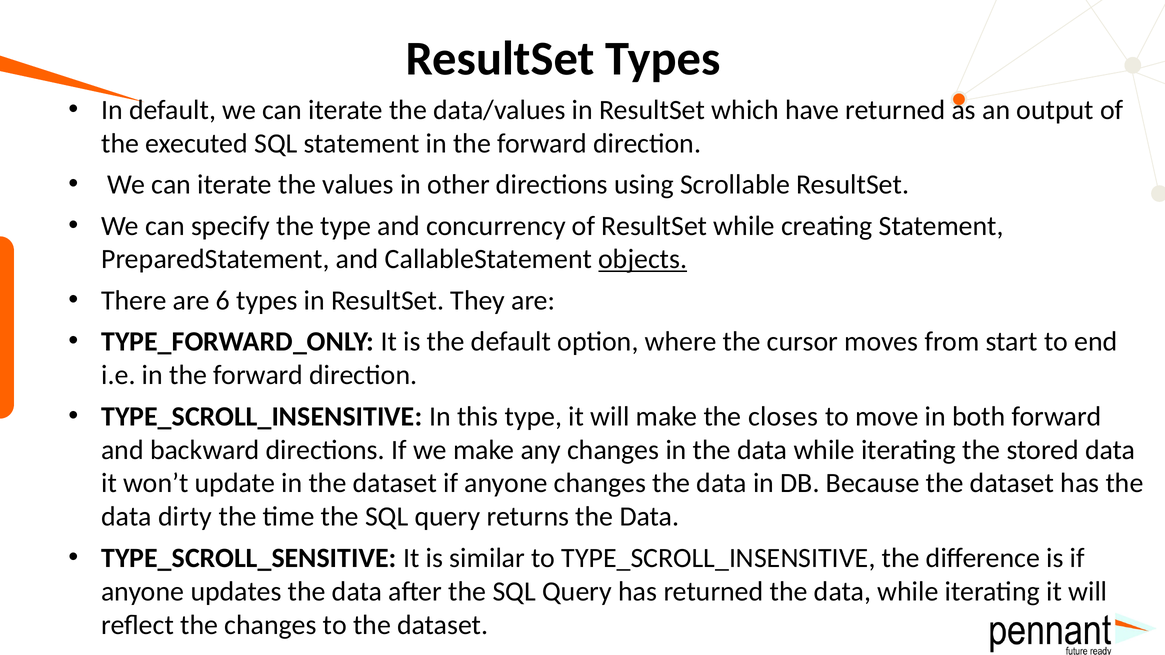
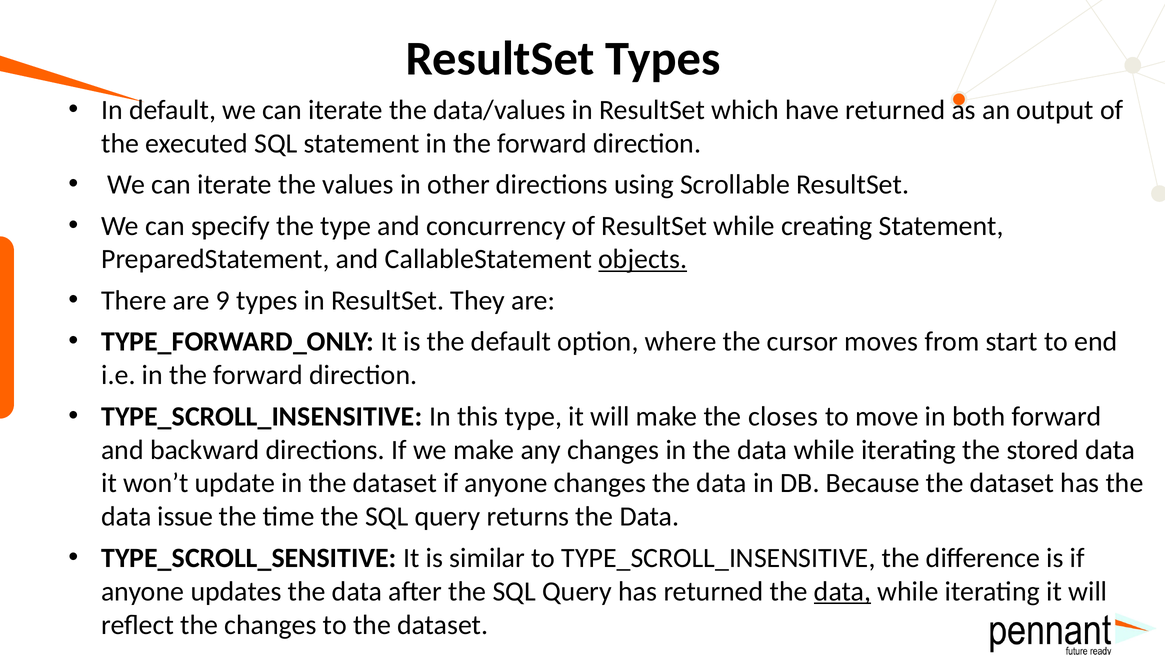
6: 6 -> 9 (223, 301)
dirty: dirty -> issue (185, 517)
data underline: none -> present (843, 592)
